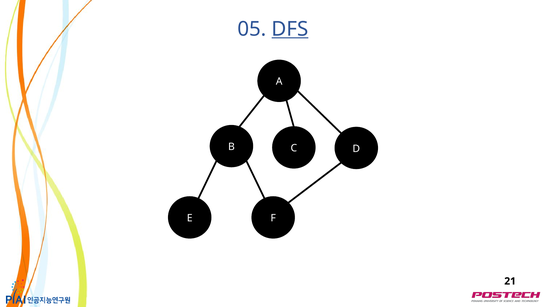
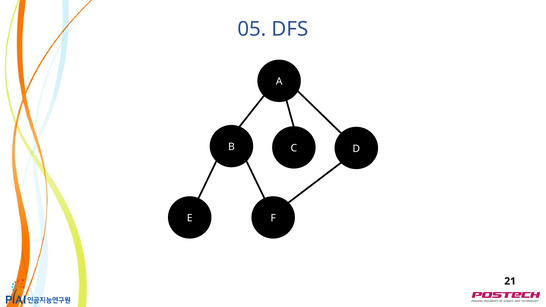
DFS underline: present -> none (290, 29)
